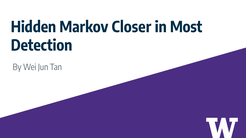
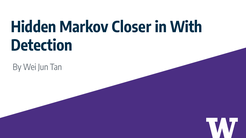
Most: Most -> With (186, 27)
